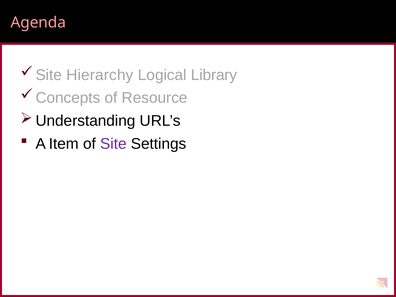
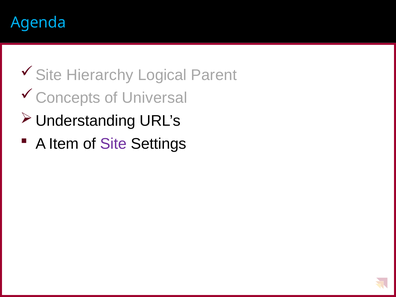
Agenda colour: pink -> light blue (38, 23)
Library: Library -> Parent (214, 75)
Resource: Resource -> Universal (155, 98)
